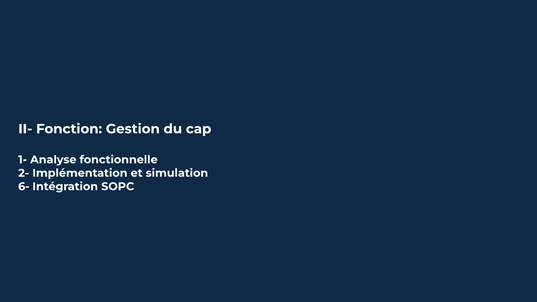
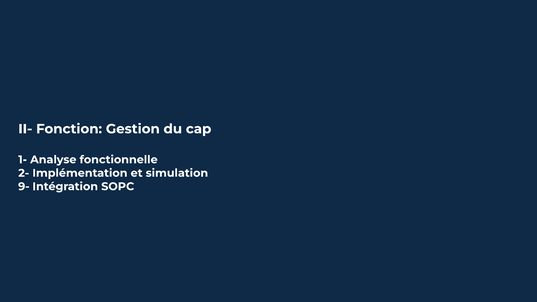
6-: 6- -> 9- (24, 187)
